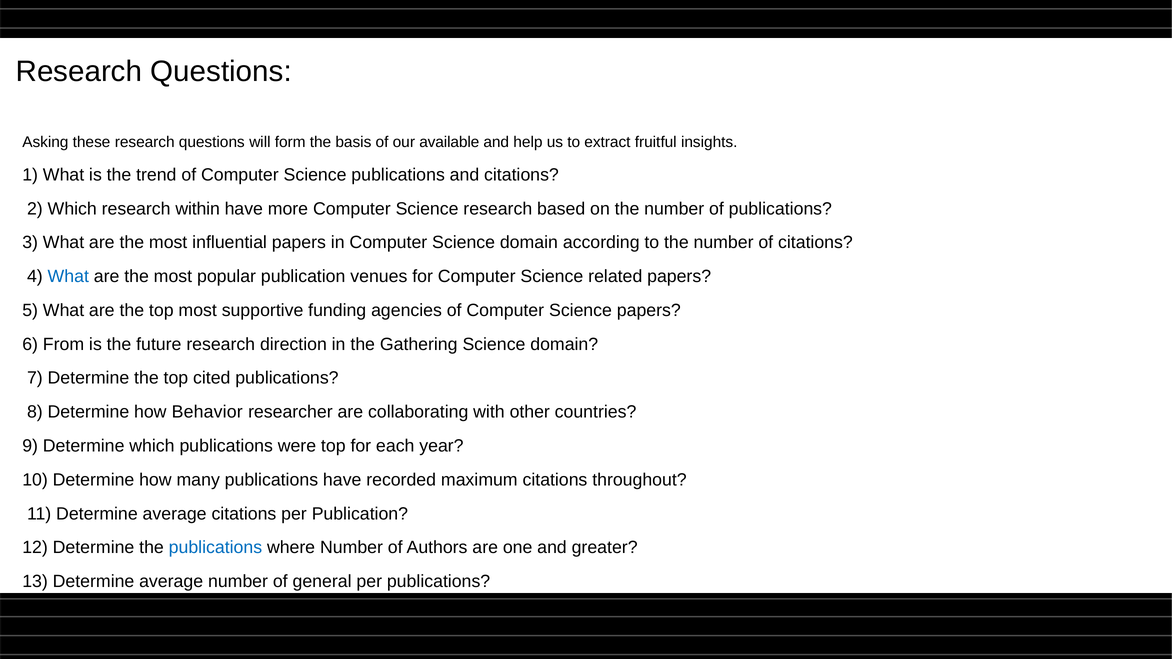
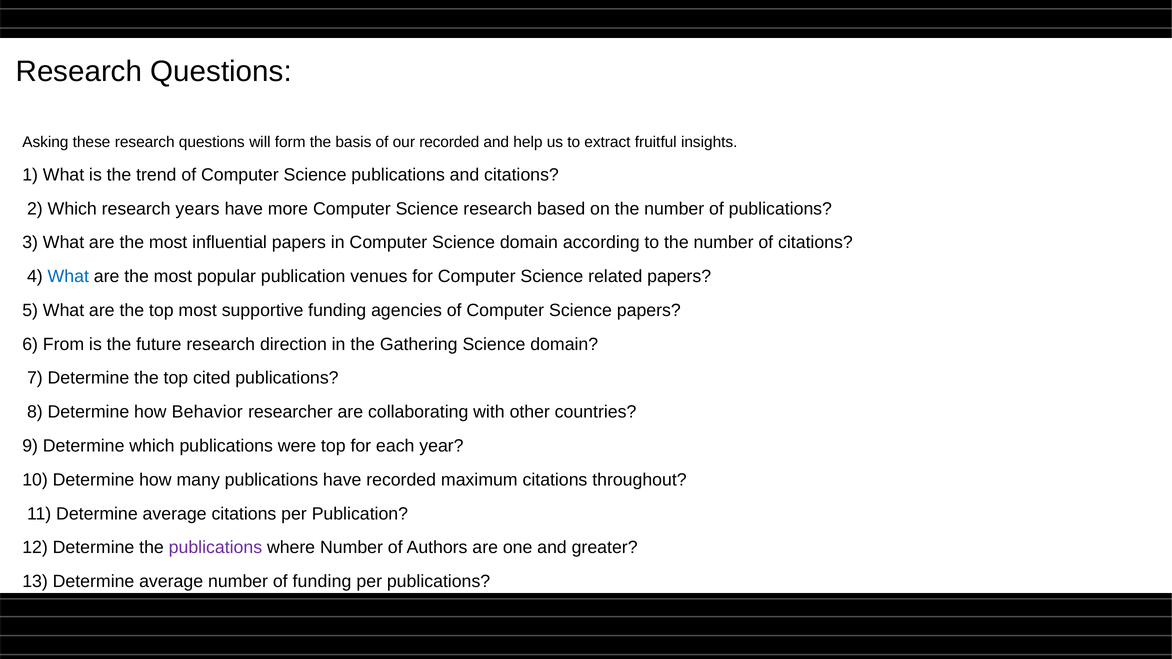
our available: available -> recorded (449, 142)
within: within -> years (197, 209)
publications colour: blue -> purple (215, 548)
of general: general -> funding (322, 582)
